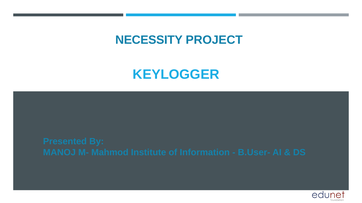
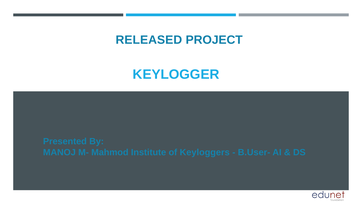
NECESSITY: NECESSITY -> RELEASED (149, 40)
Information: Information -> Keyloggers (205, 153)
